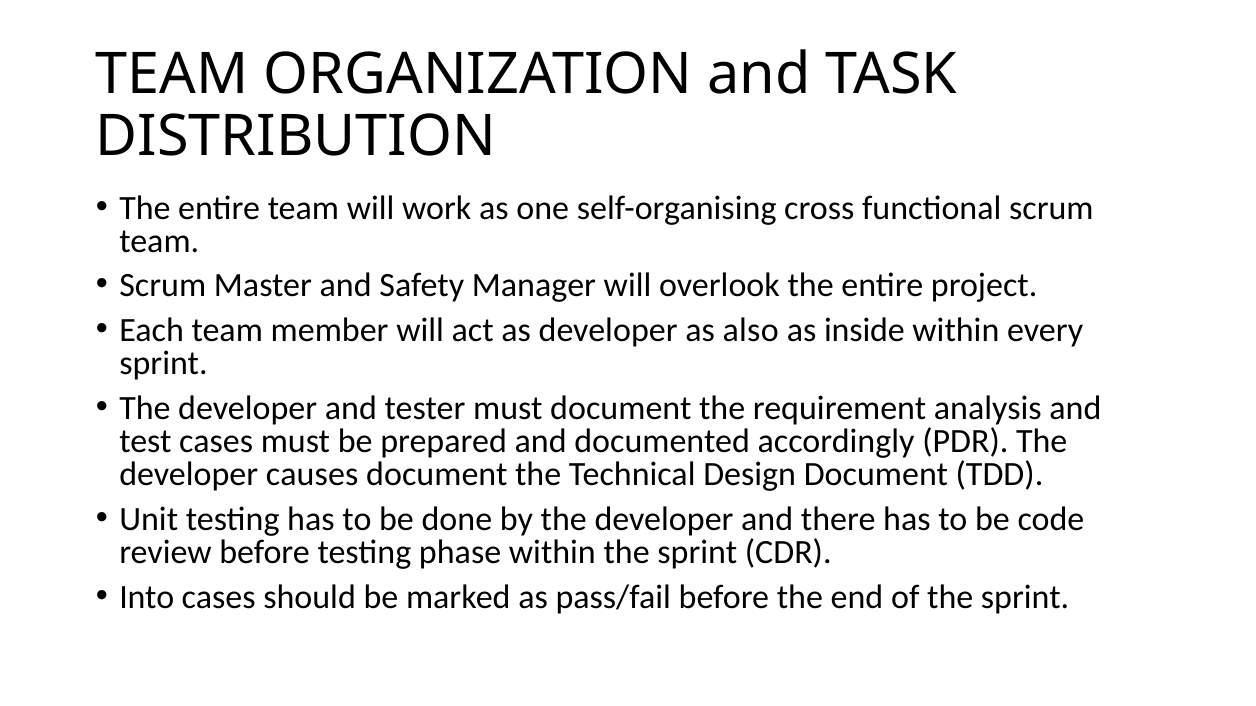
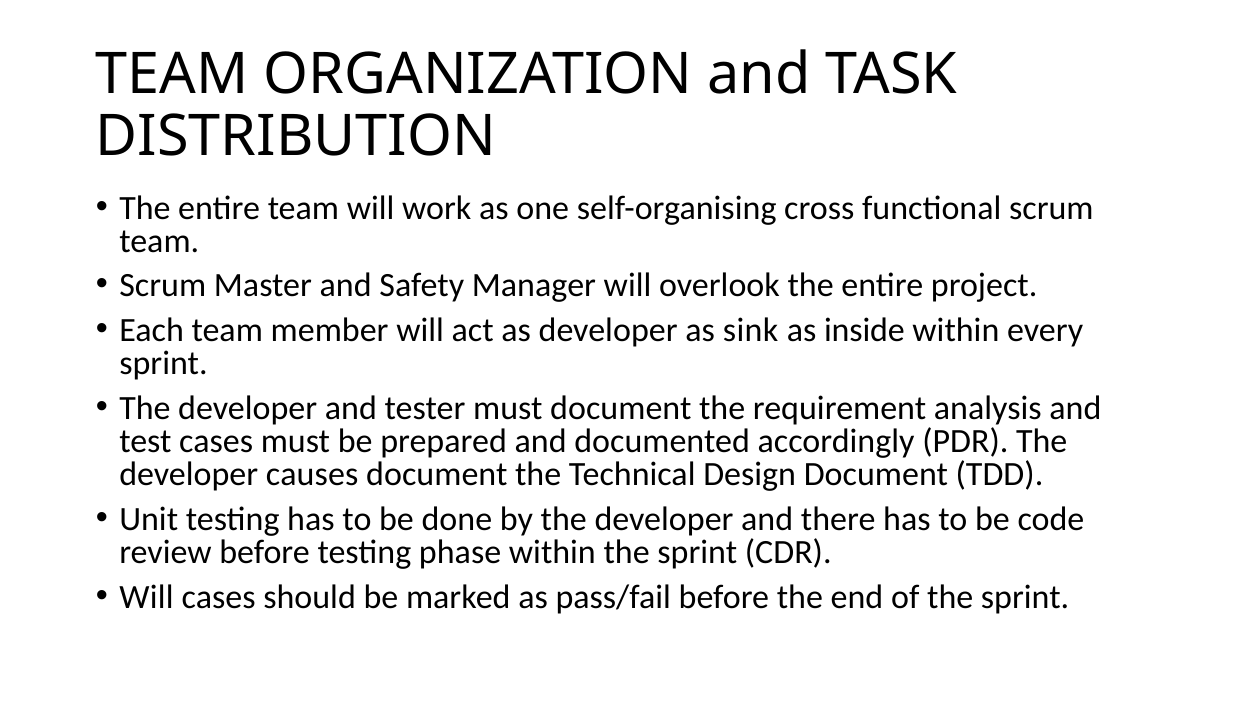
also: also -> sink (751, 331)
Into: Into -> Will (146, 597)
